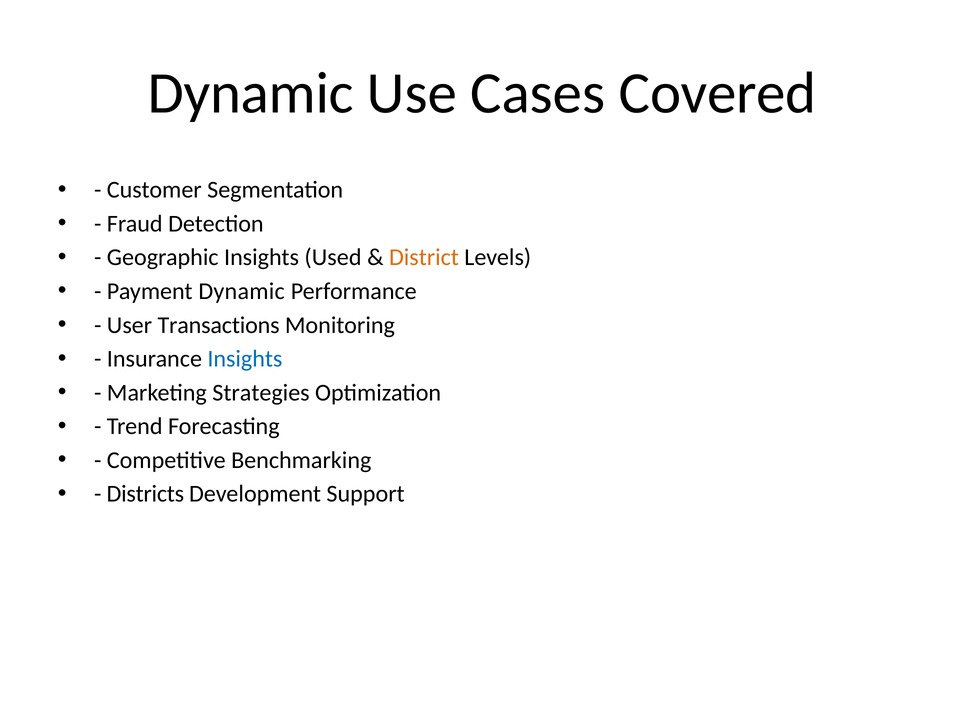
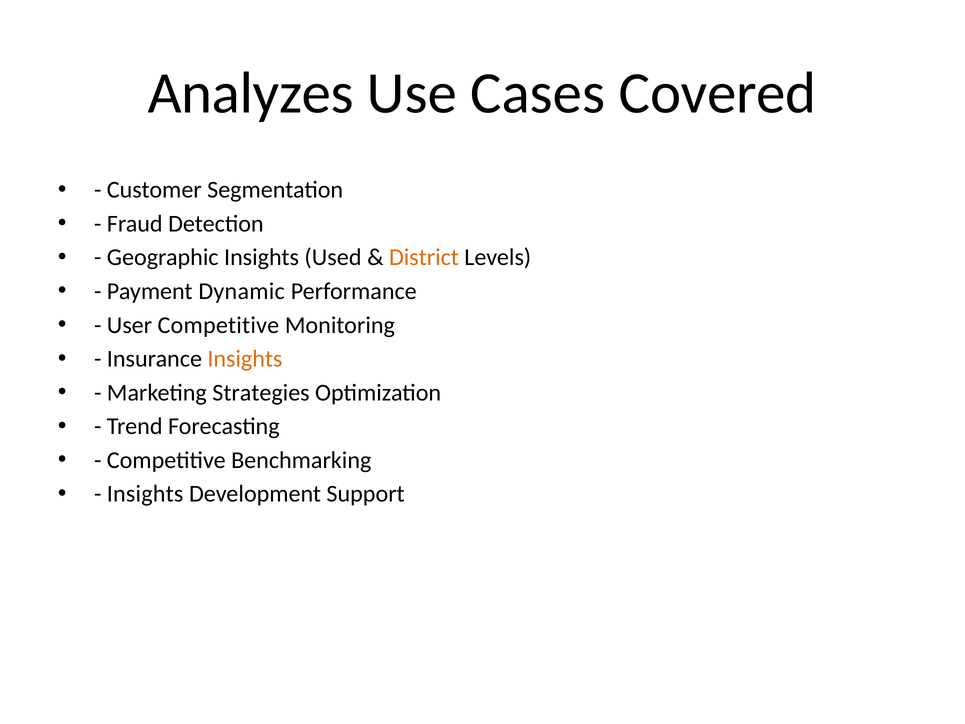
Dynamic: Dynamic -> Analyzes (251, 93)
User Transactions: Transactions -> Competitive (218, 325)
Insights colour: blue -> orange (245, 359)
Districts: Districts -> Insights (145, 494)
